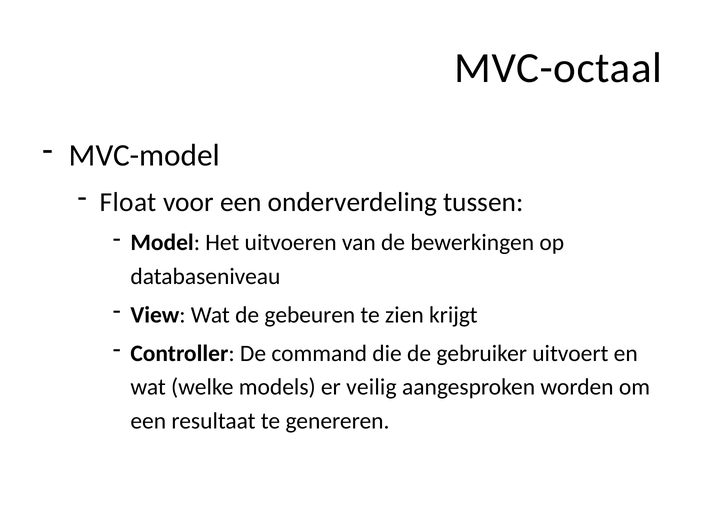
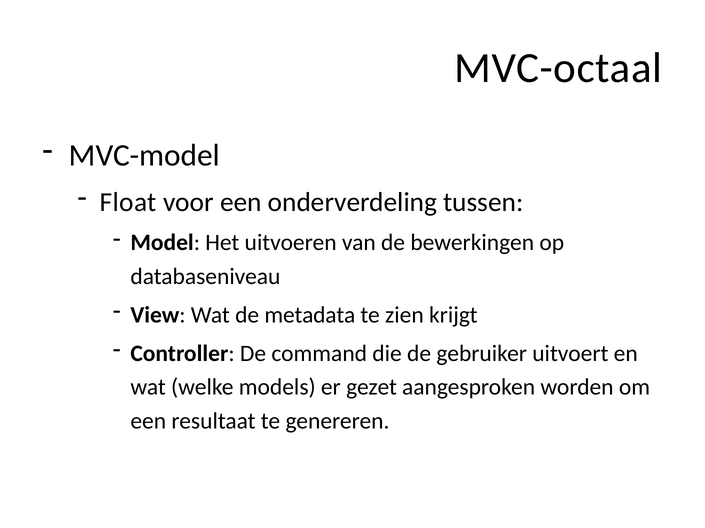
gebeuren: gebeuren -> metadata (310, 315)
veilig: veilig -> gezet (372, 388)
